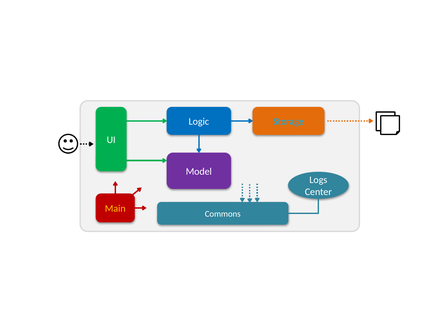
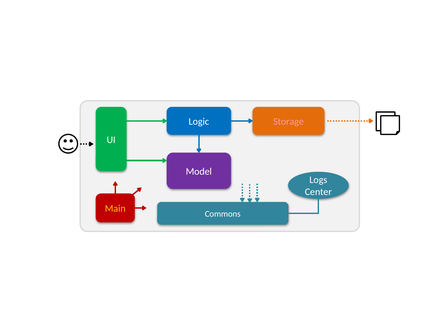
Storage colour: light blue -> pink (288, 122)
